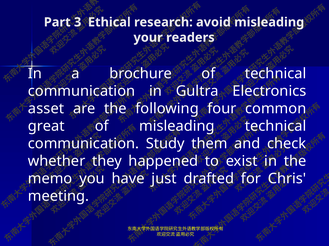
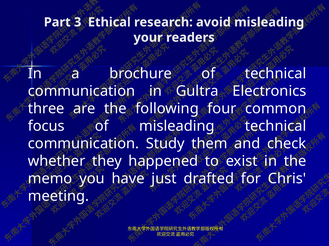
asset: asset -> three (46, 109)
great: great -> focus (46, 127)
